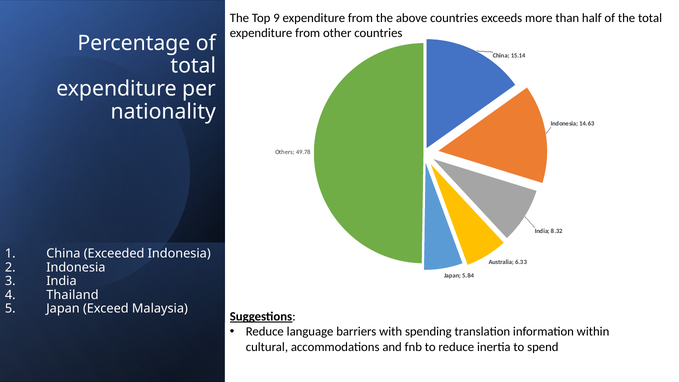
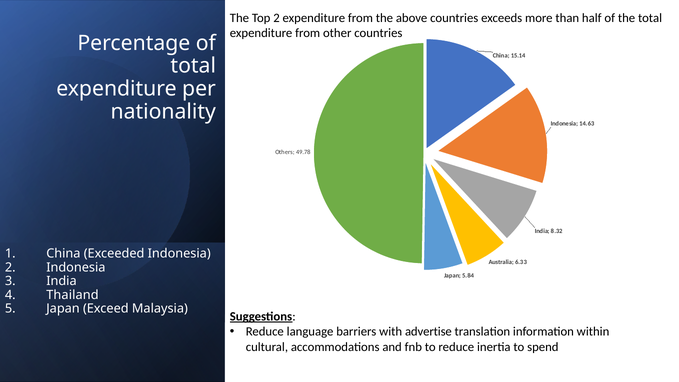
Top 9: 9 -> 2 (277, 18)
spending: spending -> advertise (428, 332)
